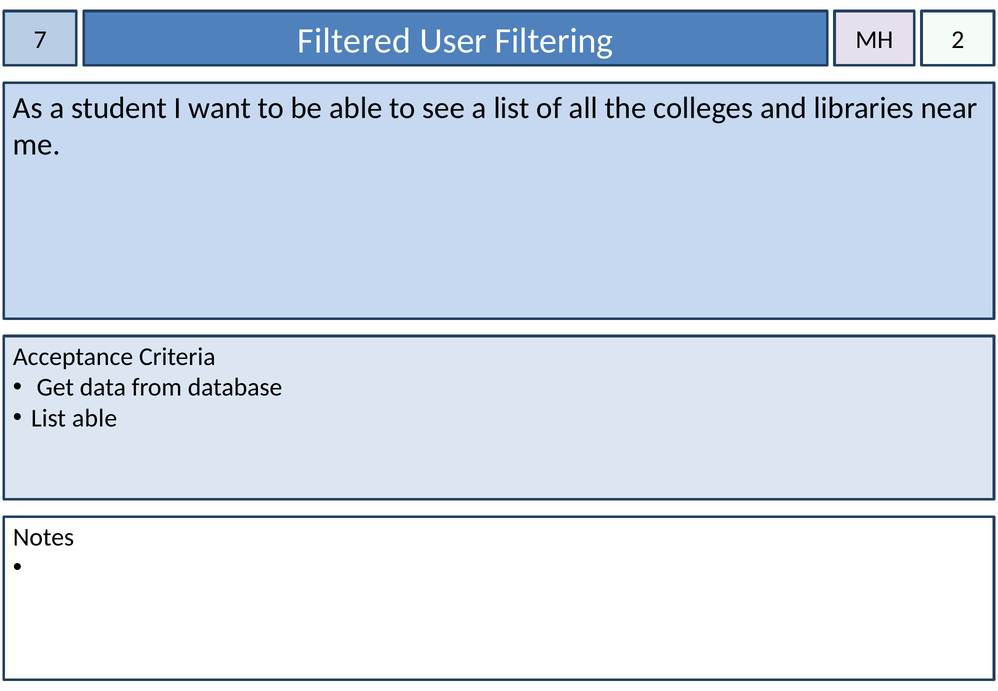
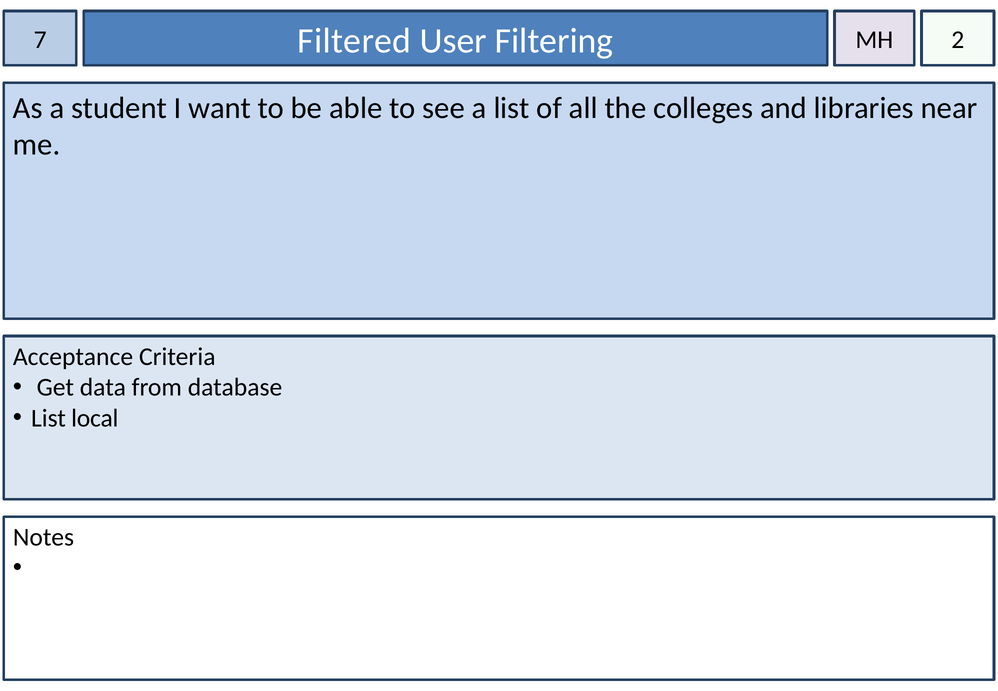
List able: able -> local (95, 418)
